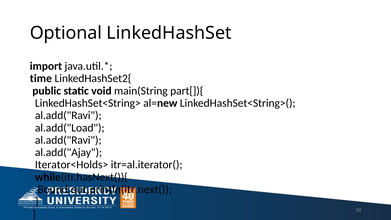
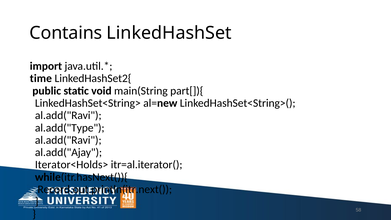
Optional: Optional -> Contains (66, 33)
al.add("Load: al.add("Load -> al.add("Type (70, 128)
Bound.out.println(itr.next(: Bound.out.println(itr.next( -> Record.out.println(itr.next( (105, 189)
